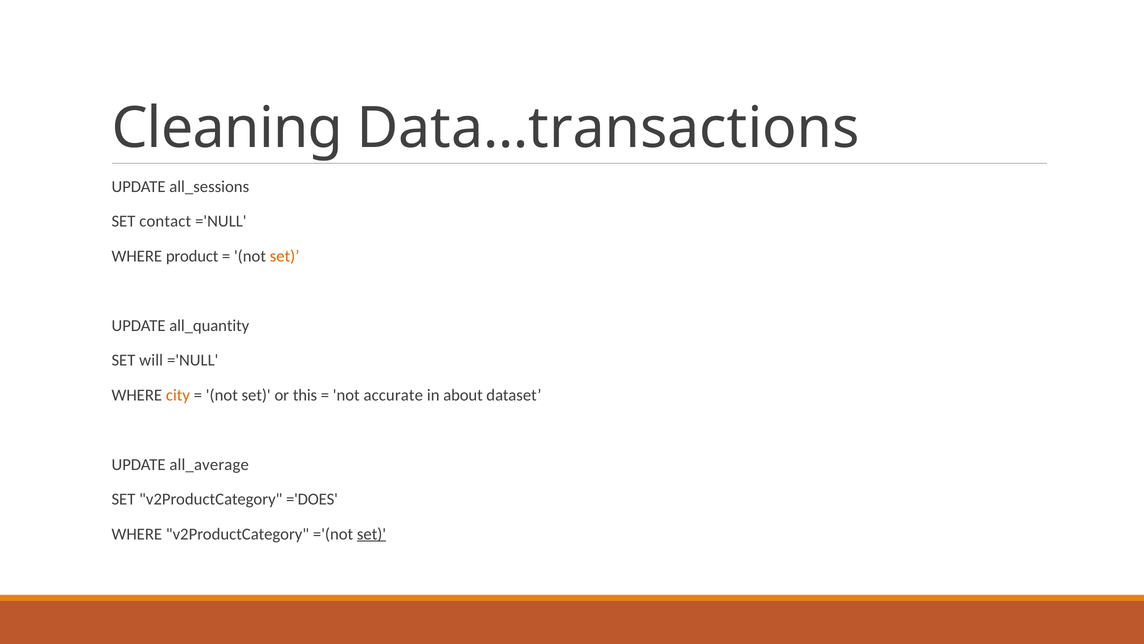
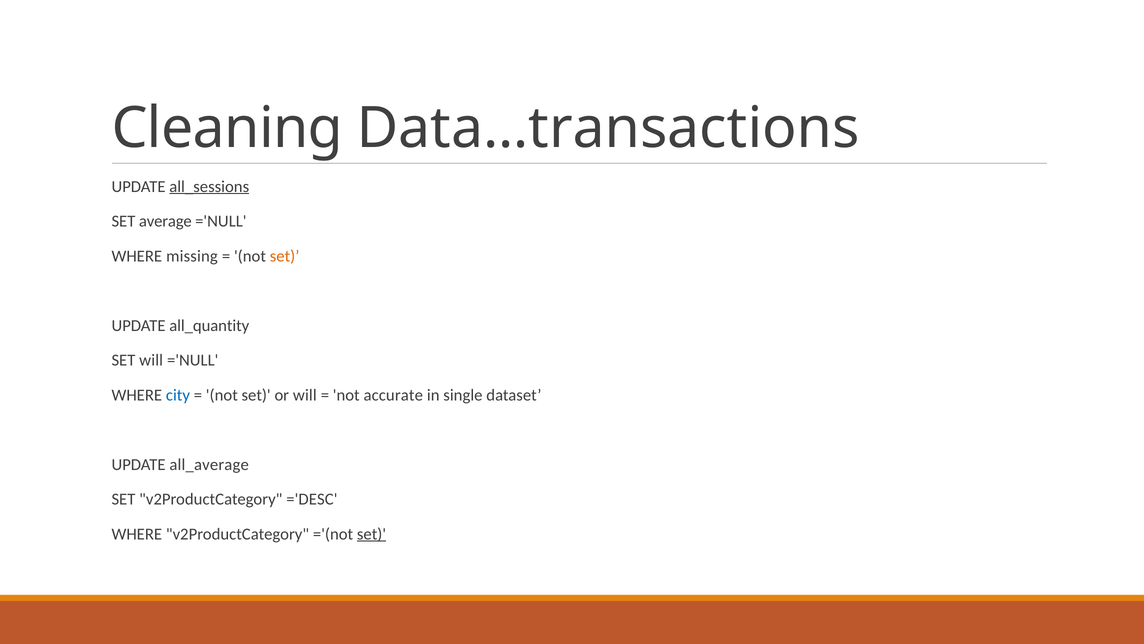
all_sessions underline: none -> present (209, 186)
contact: contact -> average (165, 221)
product: product -> missing (192, 256)
city colour: orange -> blue (178, 395)
or this: this -> will (305, 395)
about: about -> single (463, 395)
='DOES: ='DOES -> ='DESC (312, 499)
